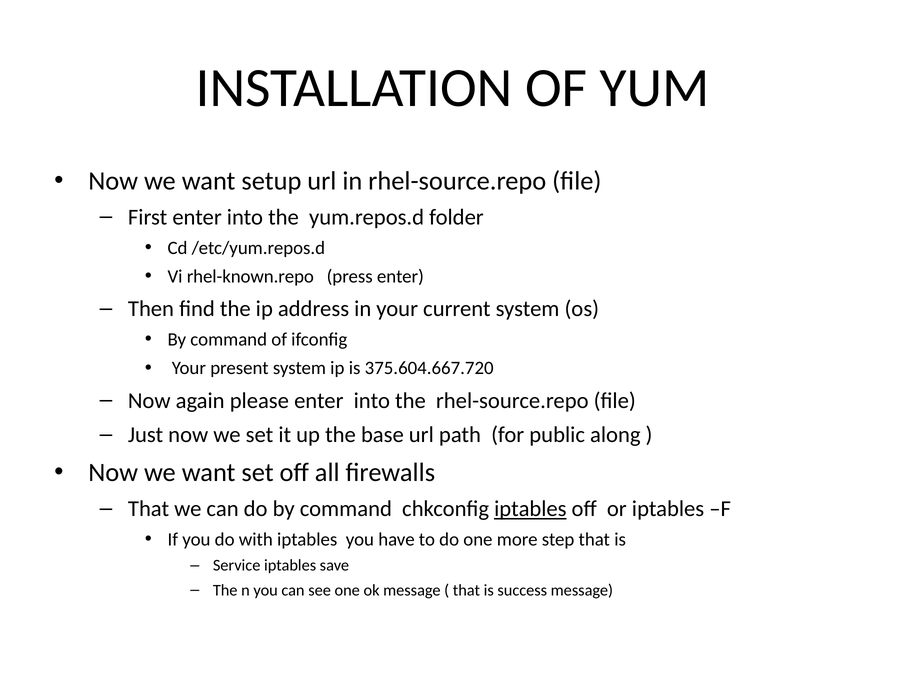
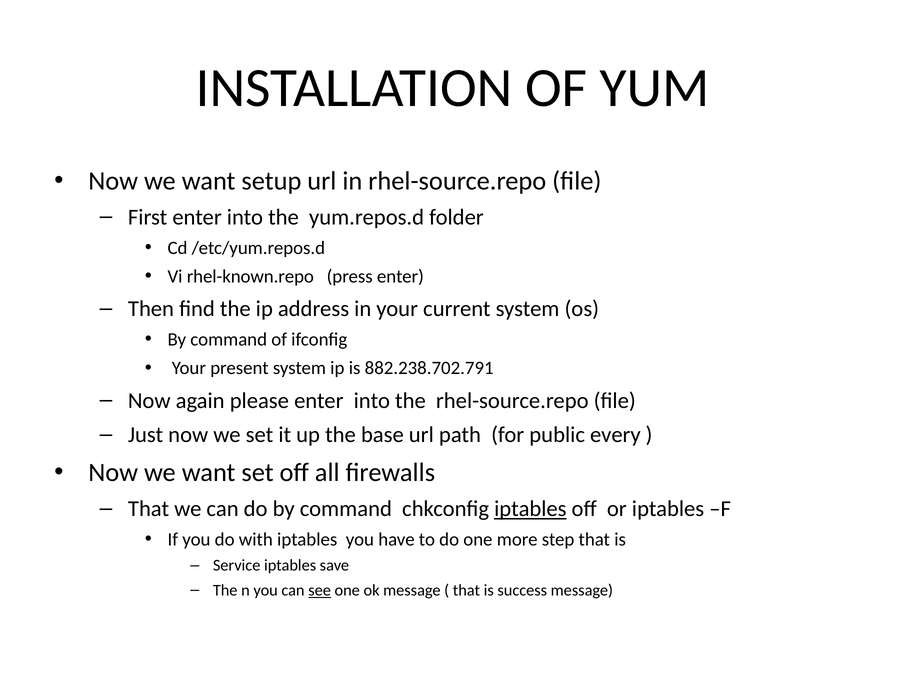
375.604.667.720: 375.604.667.720 -> 882.238.702.791 (429, 368)
along: along -> every (615, 434)
see underline: none -> present (320, 590)
